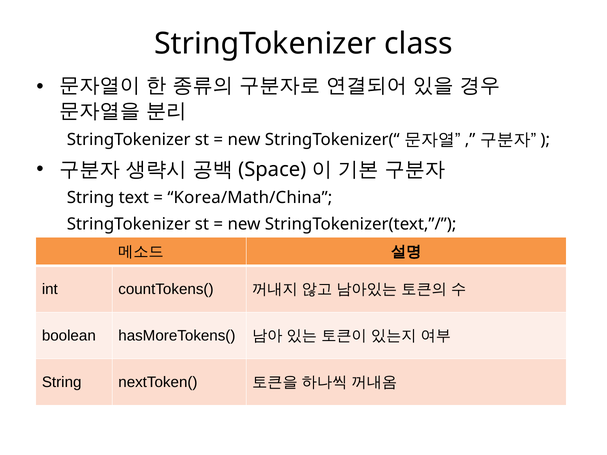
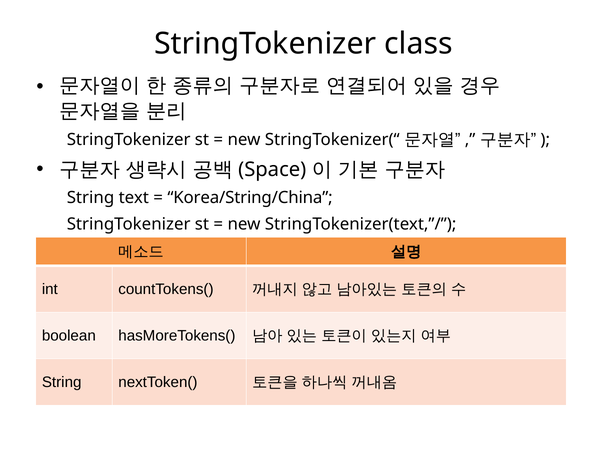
Korea/Math/China: Korea/Math/China -> Korea/String/China (250, 198)
